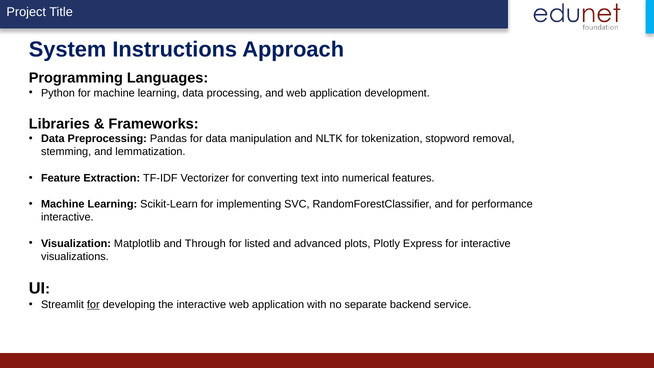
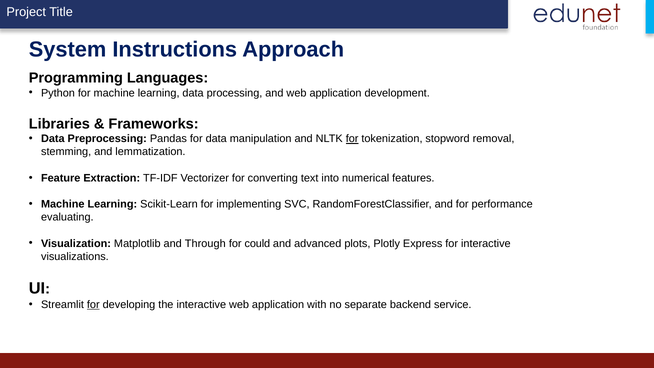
for underline: none -> present (352, 139)
interactive: interactive -> evaluating (67, 217)
listed: listed -> could (257, 243)
